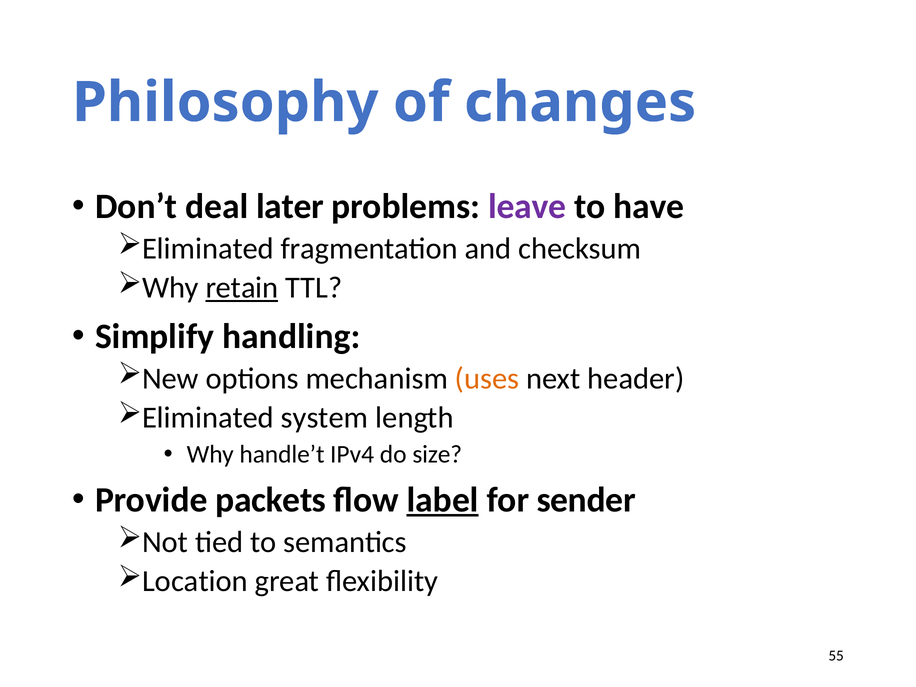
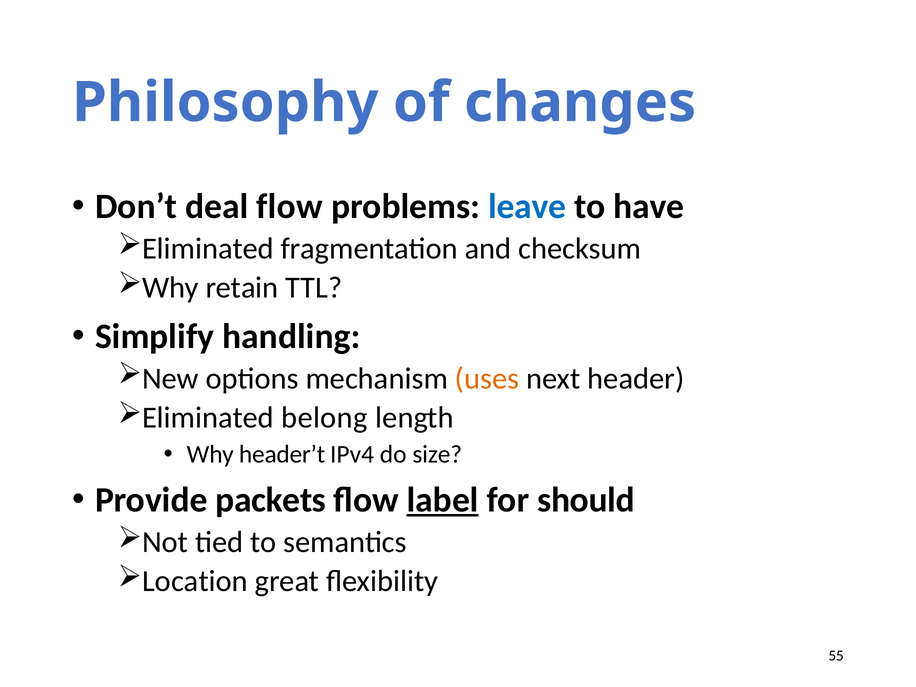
deal later: later -> flow (290, 206)
leave colour: purple -> blue (527, 206)
retain underline: present -> none (242, 288)
system: system -> belong (324, 418)
handle’t: handle’t -> header’t (282, 454)
sender: sender -> should (586, 500)
